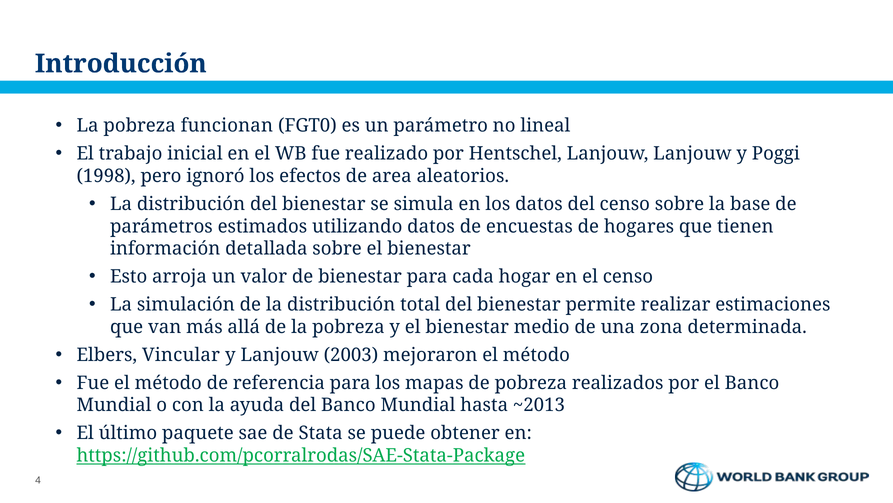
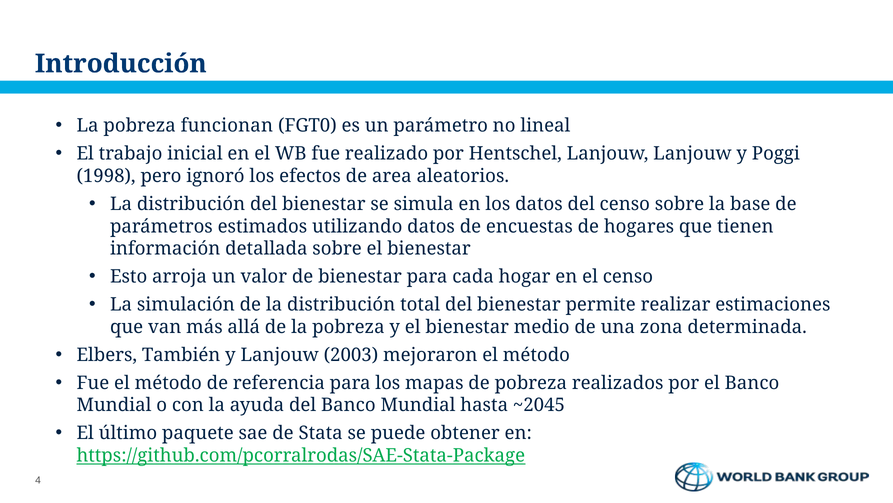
Vincular: Vincular -> También (181, 354)
~2013: ~2013 -> ~2045 (539, 405)
